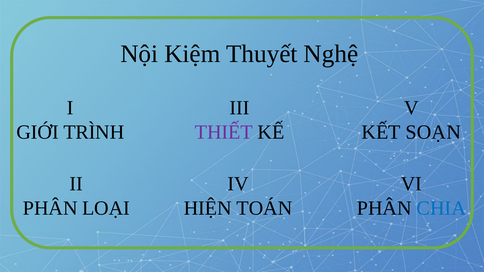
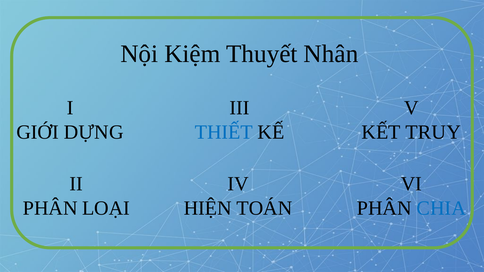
Nghệ: Nghệ -> Nhân (331, 54)
TRÌNH: TRÌNH -> DỰNG (94, 132)
THIẾT colour: purple -> blue (224, 132)
SOẠN: SOẠN -> TRUY (433, 132)
